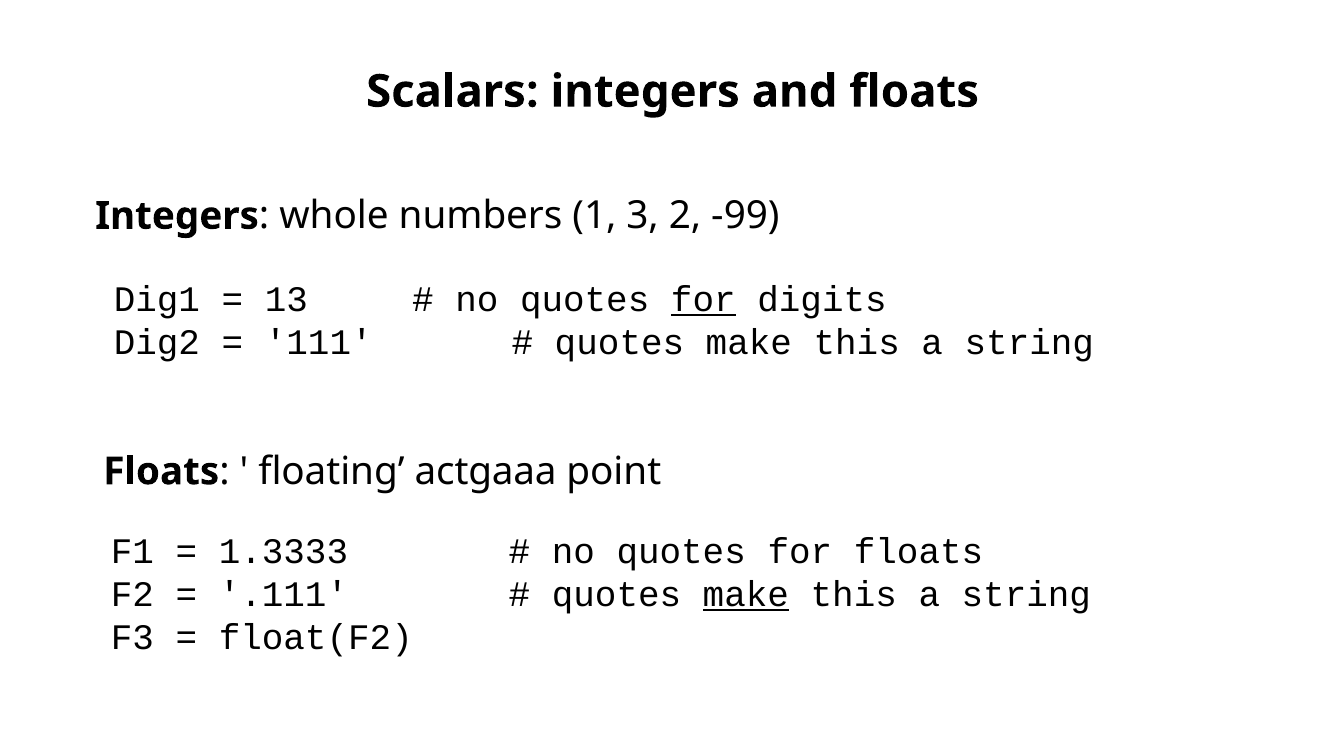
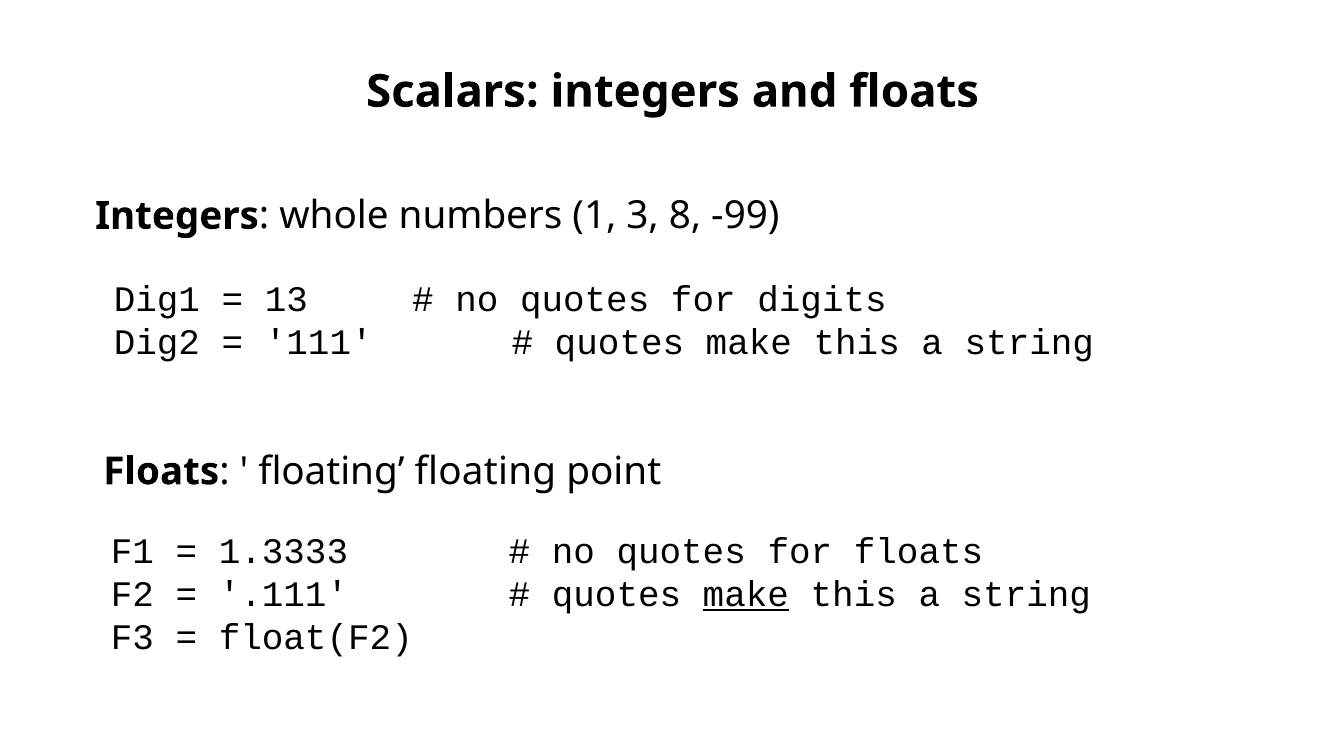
2: 2 -> 8 (685, 216)
for underline: present -> none (703, 299)
floating actgaaa: actgaaa -> floating (485, 471)
